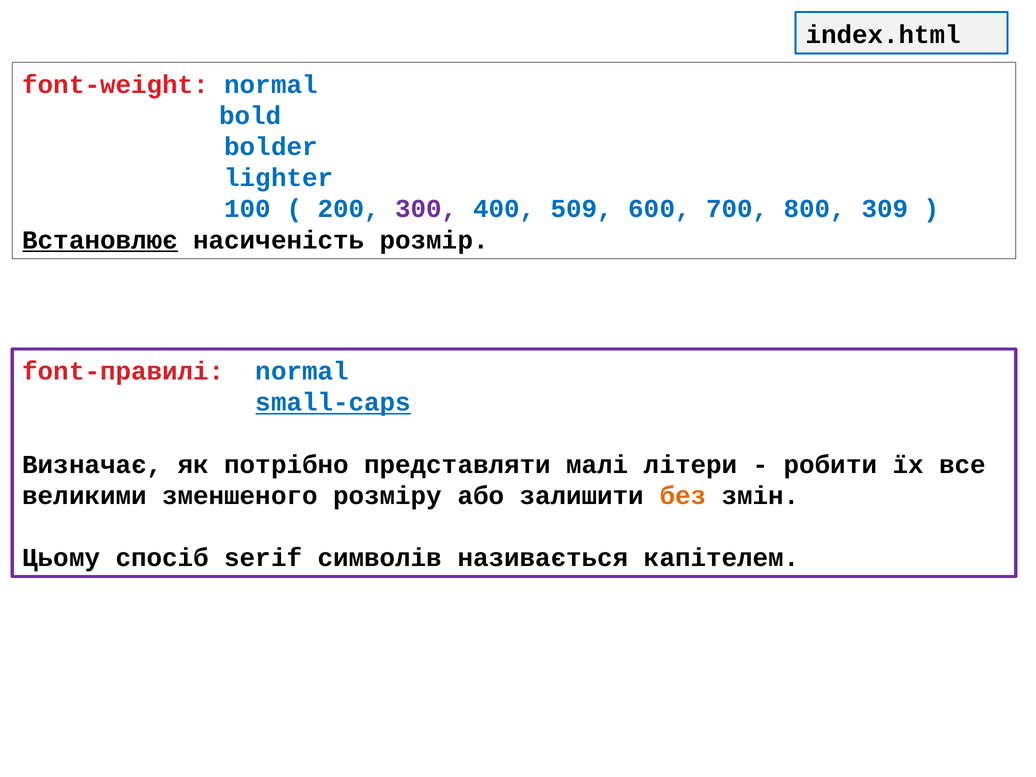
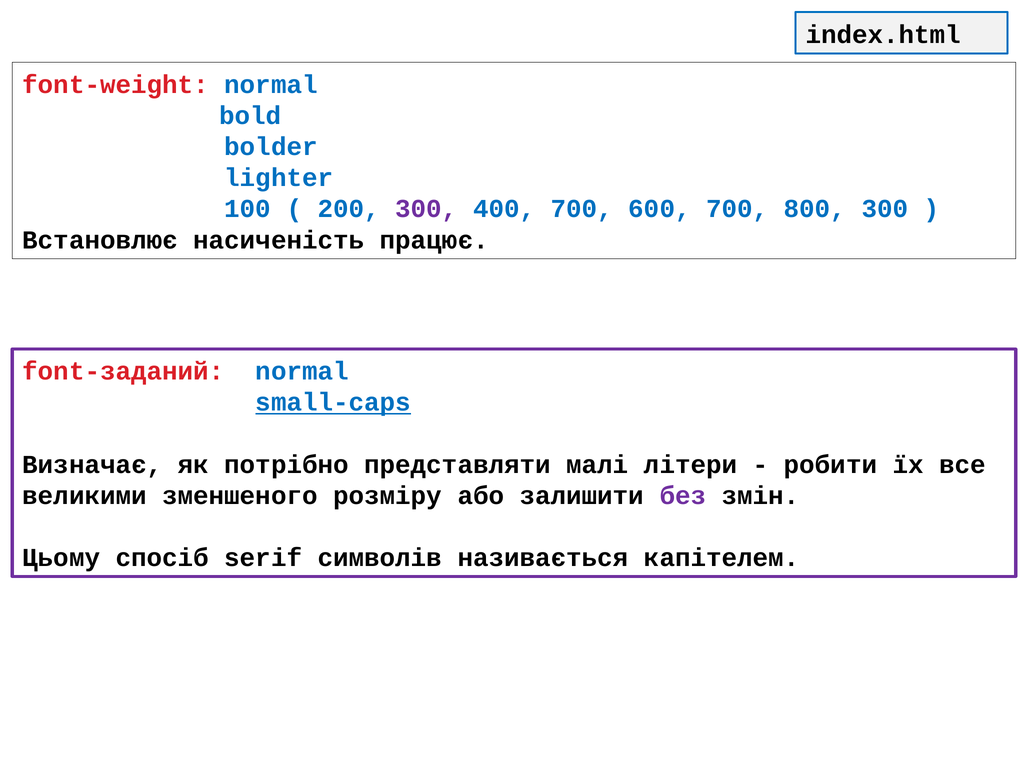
400 509: 509 -> 700 (582, 209)
800 309: 309 -> 300 (885, 209)
Встановлює underline: present -> none (100, 240)
розмір: розмір -> працює (434, 240)
font-правилі: font-правилі -> font-заданий (123, 371)
без colour: orange -> purple (683, 496)
